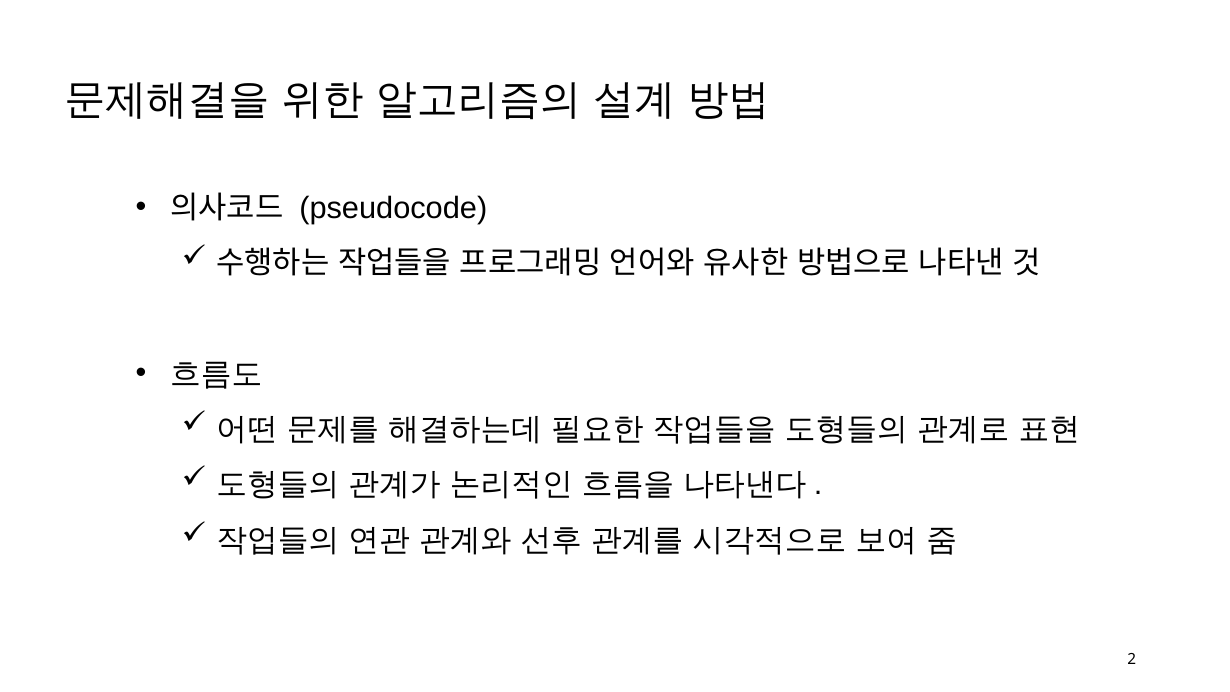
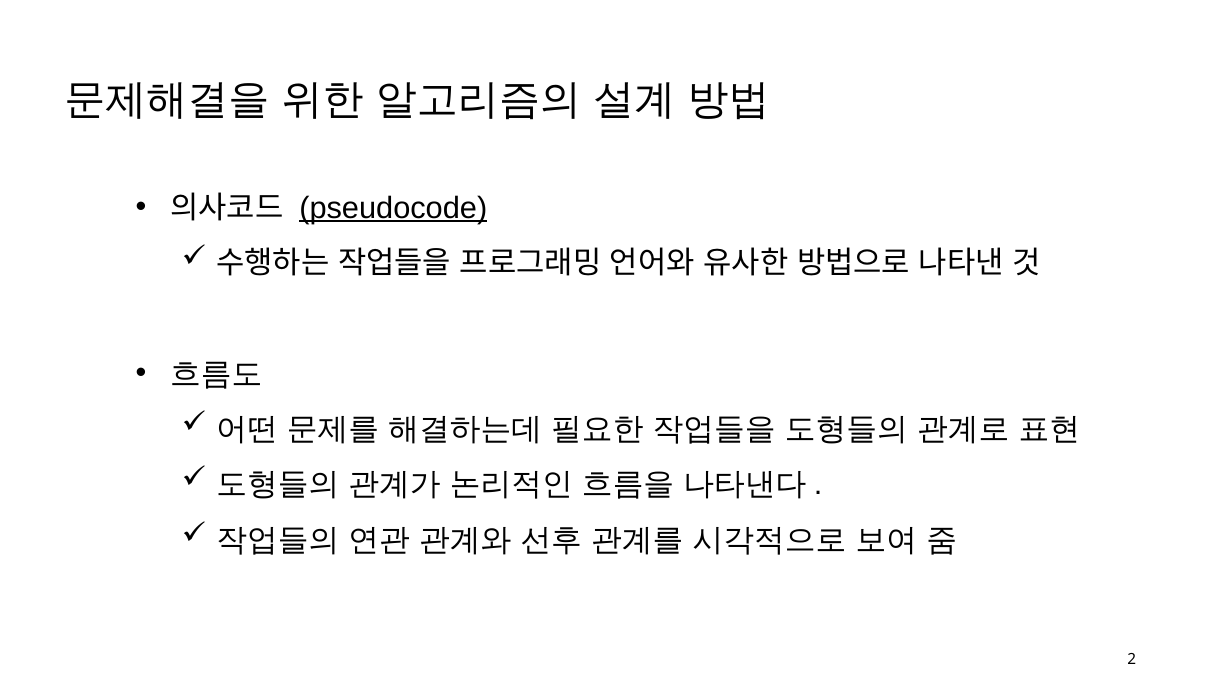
pseudocode underline: none -> present (393, 208)
